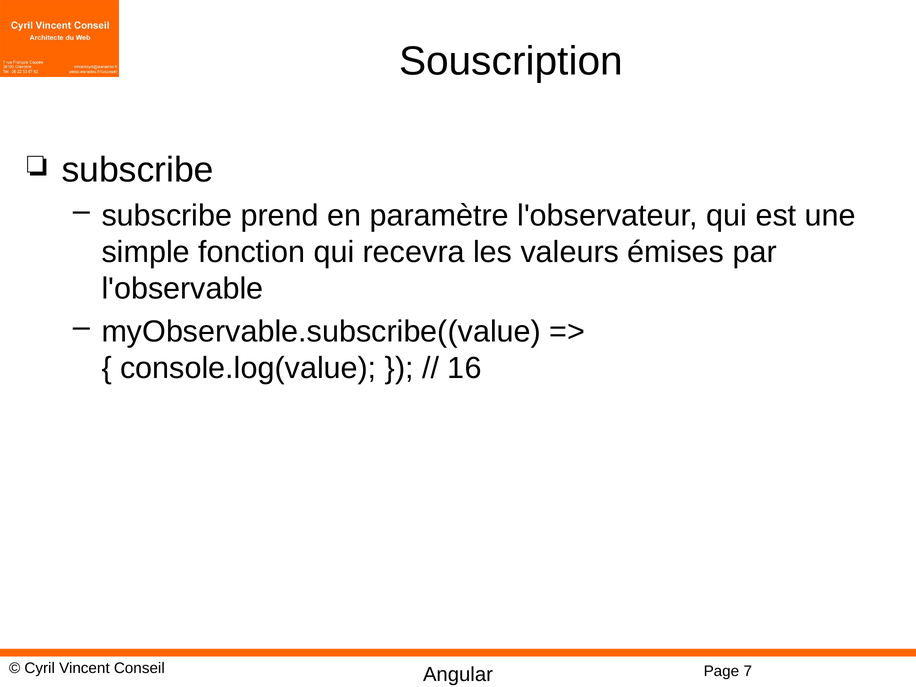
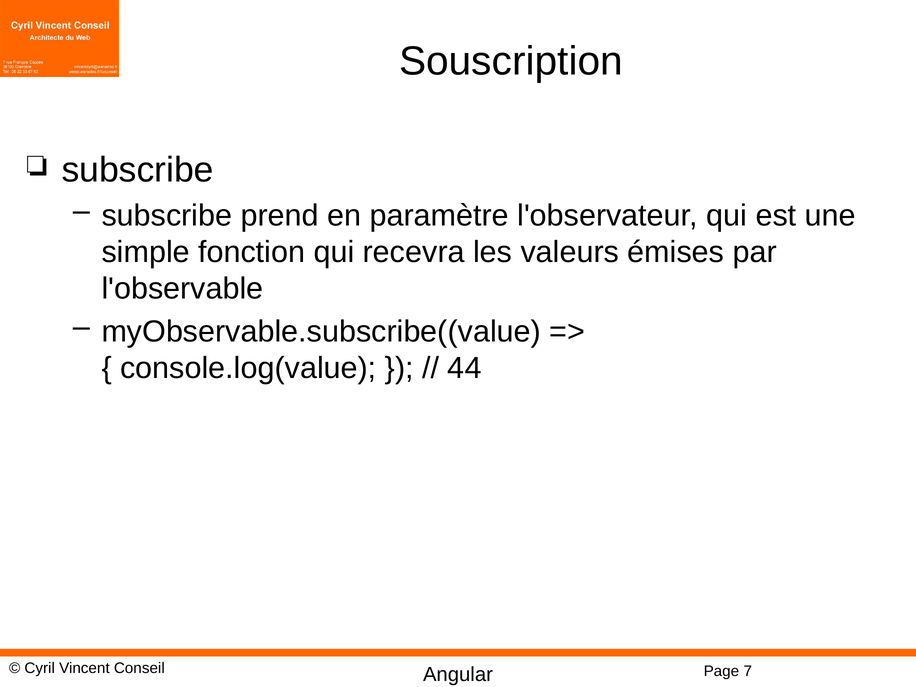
16: 16 -> 44 (464, 368)
